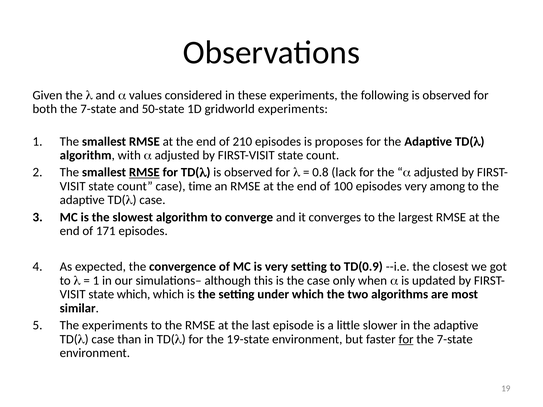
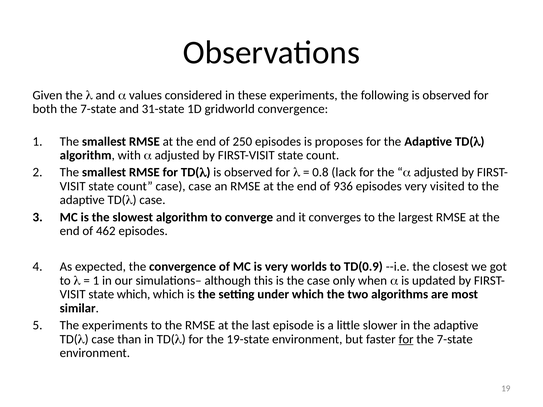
50-state: 50-state -> 31-state (163, 109)
gridworld experiments: experiments -> convergence (293, 109)
210: 210 -> 250 (242, 142)
RMSE underline: present -> none (144, 172)
case time: time -> case (200, 186)
100: 100 -> 936 (343, 186)
among: among -> visited (447, 186)
171: 171 -> 462 (106, 231)
very setting: setting -> worlds (309, 267)
